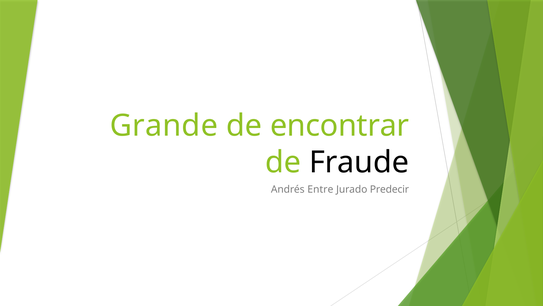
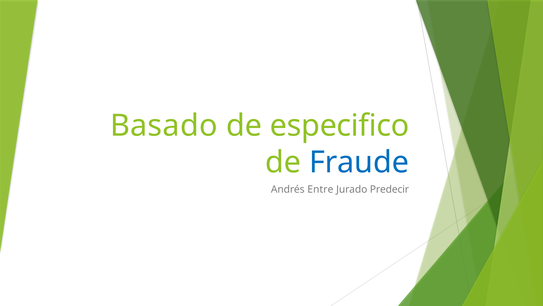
Grande: Grande -> Basado (164, 126)
encontrar: encontrar -> especifico (340, 126)
Fraude colour: black -> blue (359, 162)
